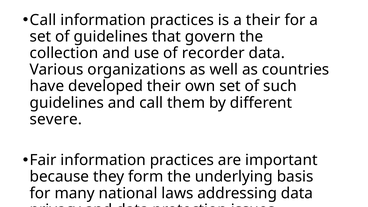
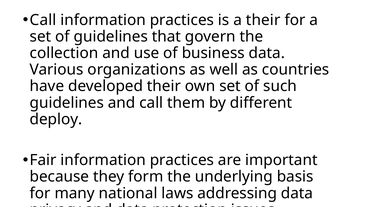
recorder: recorder -> business (213, 53)
severe: severe -> deploy (56, 119)
